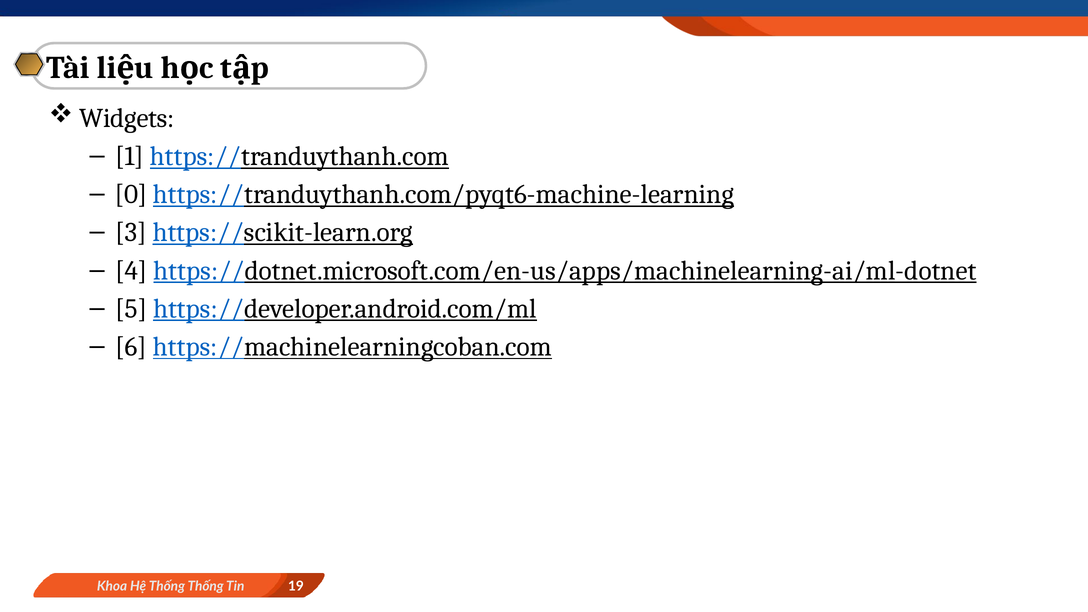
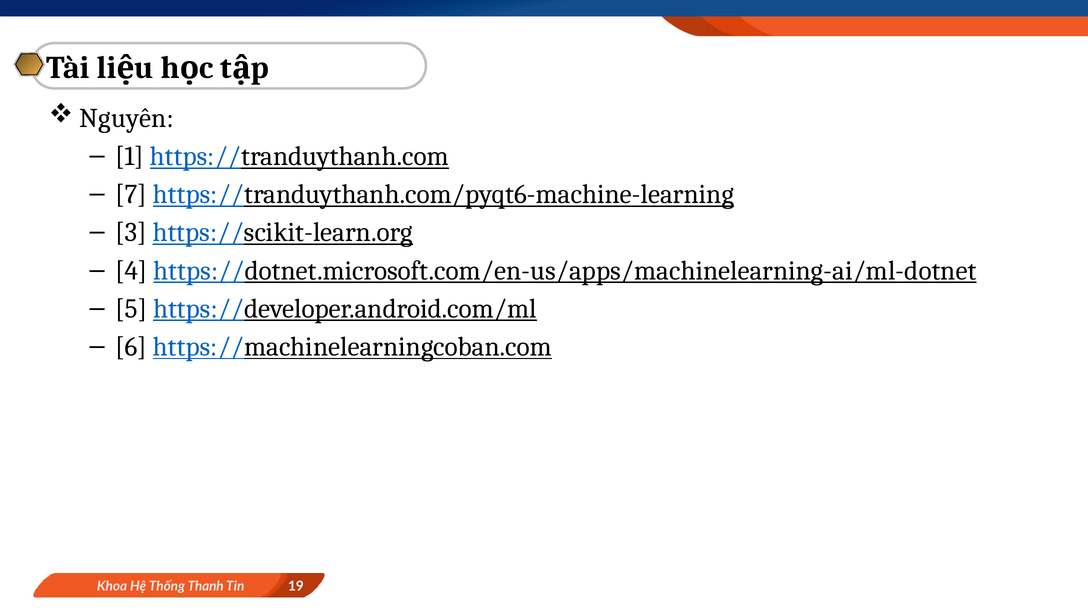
Widgets: Widgets -> Nguyên (127, 118)
0: 0 -> 7 (131, 194)
Thống Thống: Thống -> Thanh (206, 586)
